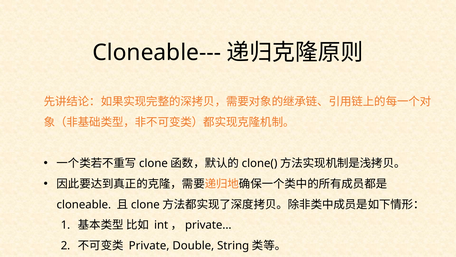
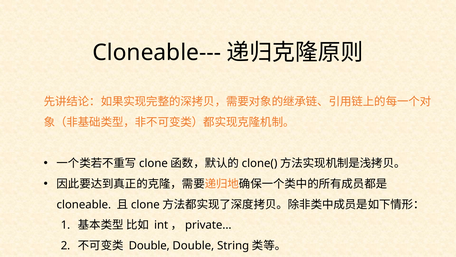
Private: Private -> Double (149, 245)
